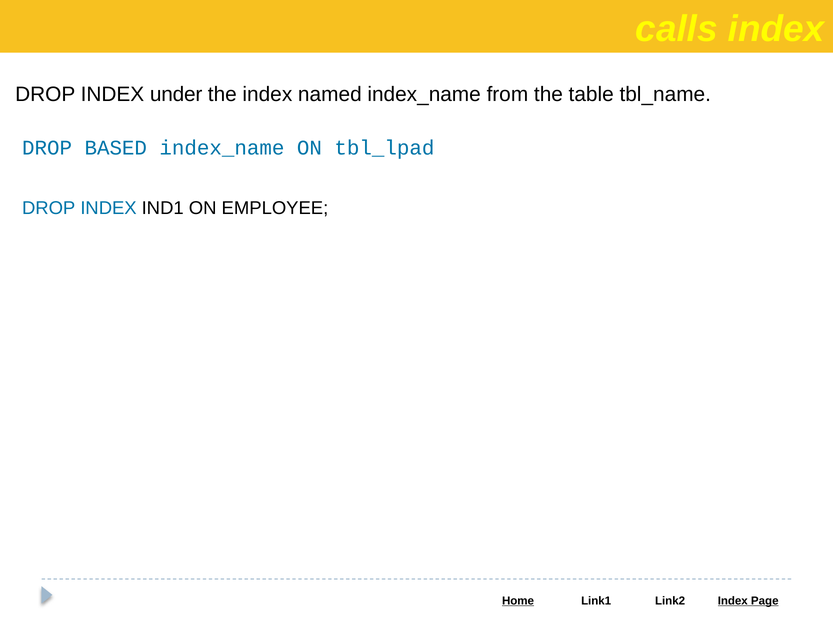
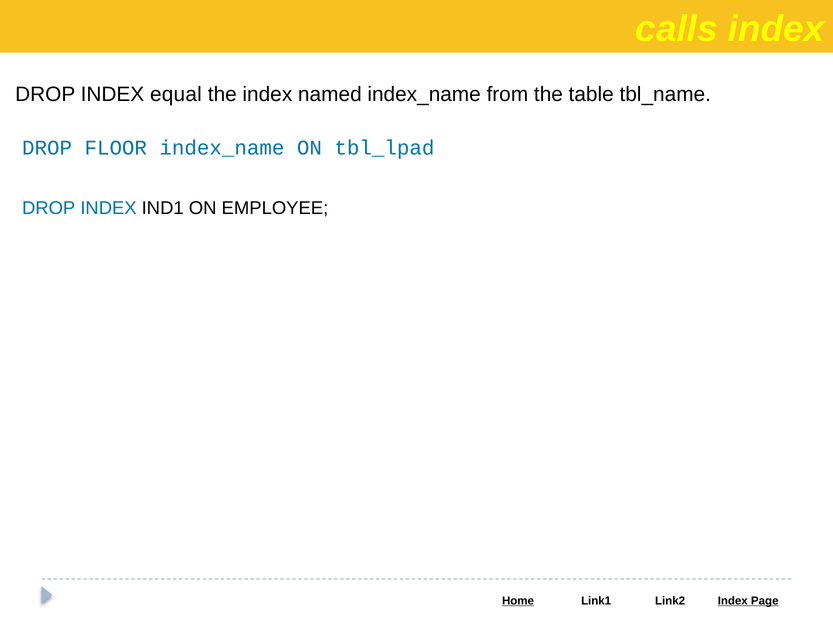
under: under -> equal (176, 94)
BASED: BASED -> FLOOR (116, 148)
